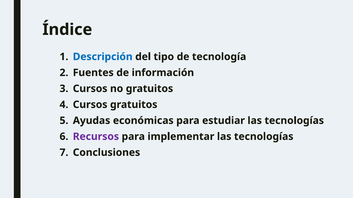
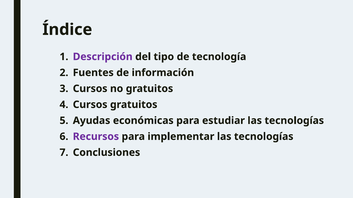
Descripción colour: blue -> purple (103, 57)
